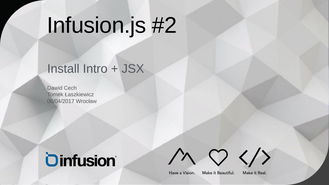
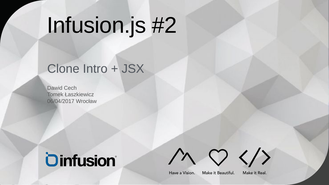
Install: Install -> Clone (63, 69)
